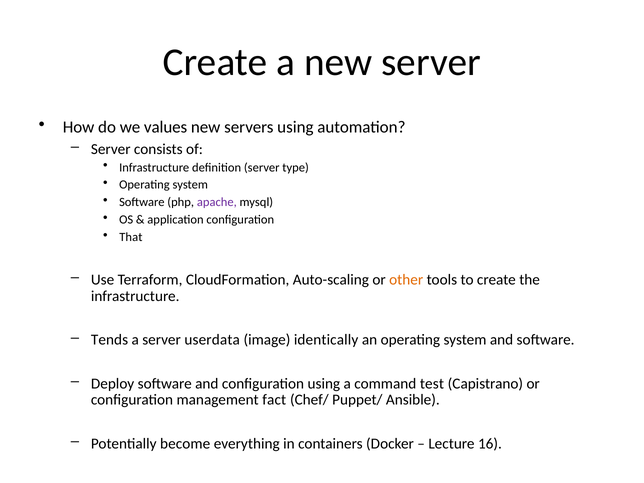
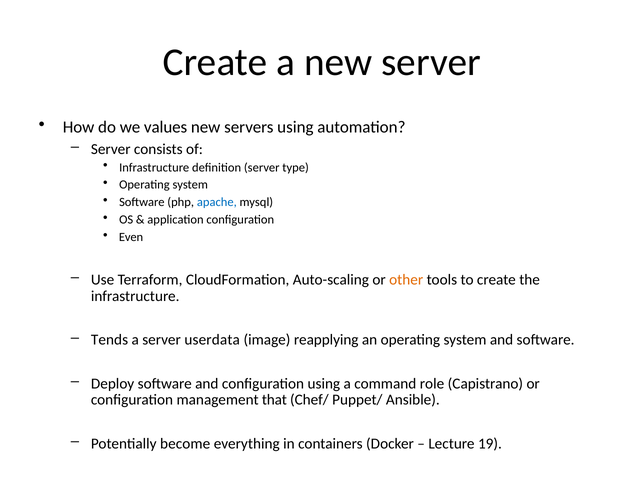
apache colour: purple -> blue (217, 202)
That: That -> Even (131, 237)
identically: identically -> reapplying (326, 340)
test: test -> role (432, 384)
fact: fact -> that (274, 400)
16: 16 -> 19 (490, 444)
